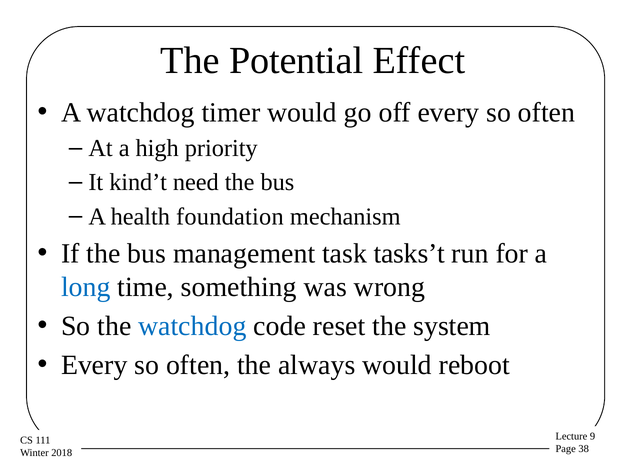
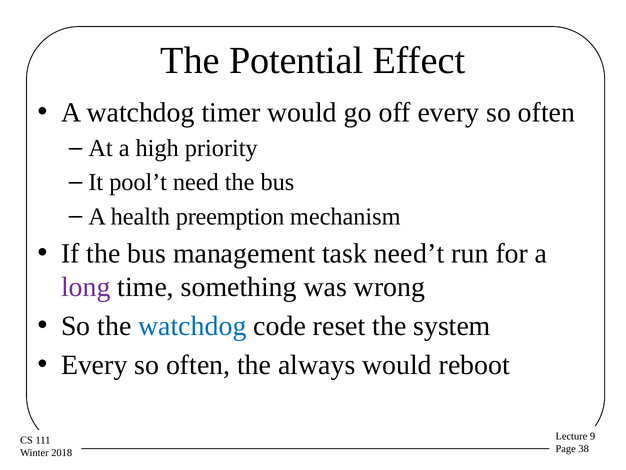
kind’t: kind’t -> pool’t (138, 182)
foundation: foundation -> preemption (230, 216)
tasks’t: tasks’t -> need’t (409, 253)
long colour: blue -> purple (86, 287)
